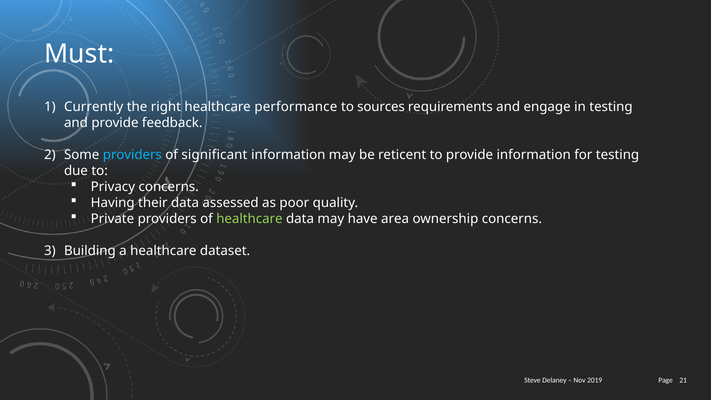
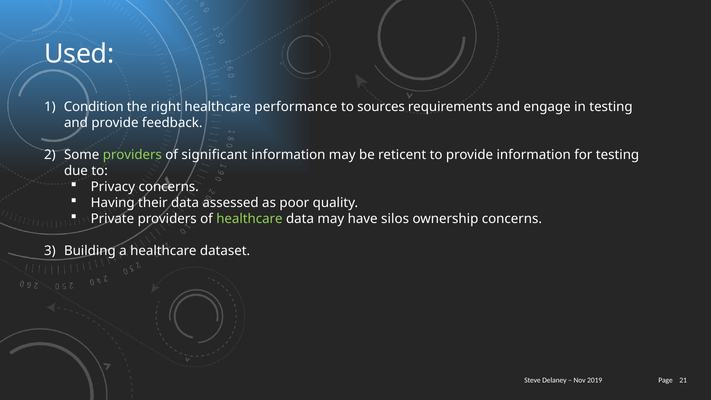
Must: Must -> Used (79, 54)
Currently: Currently -> Condition (94, 107)
providers colour: light blue -> light green (132, 155)
area: area -> silos (395, 219)
